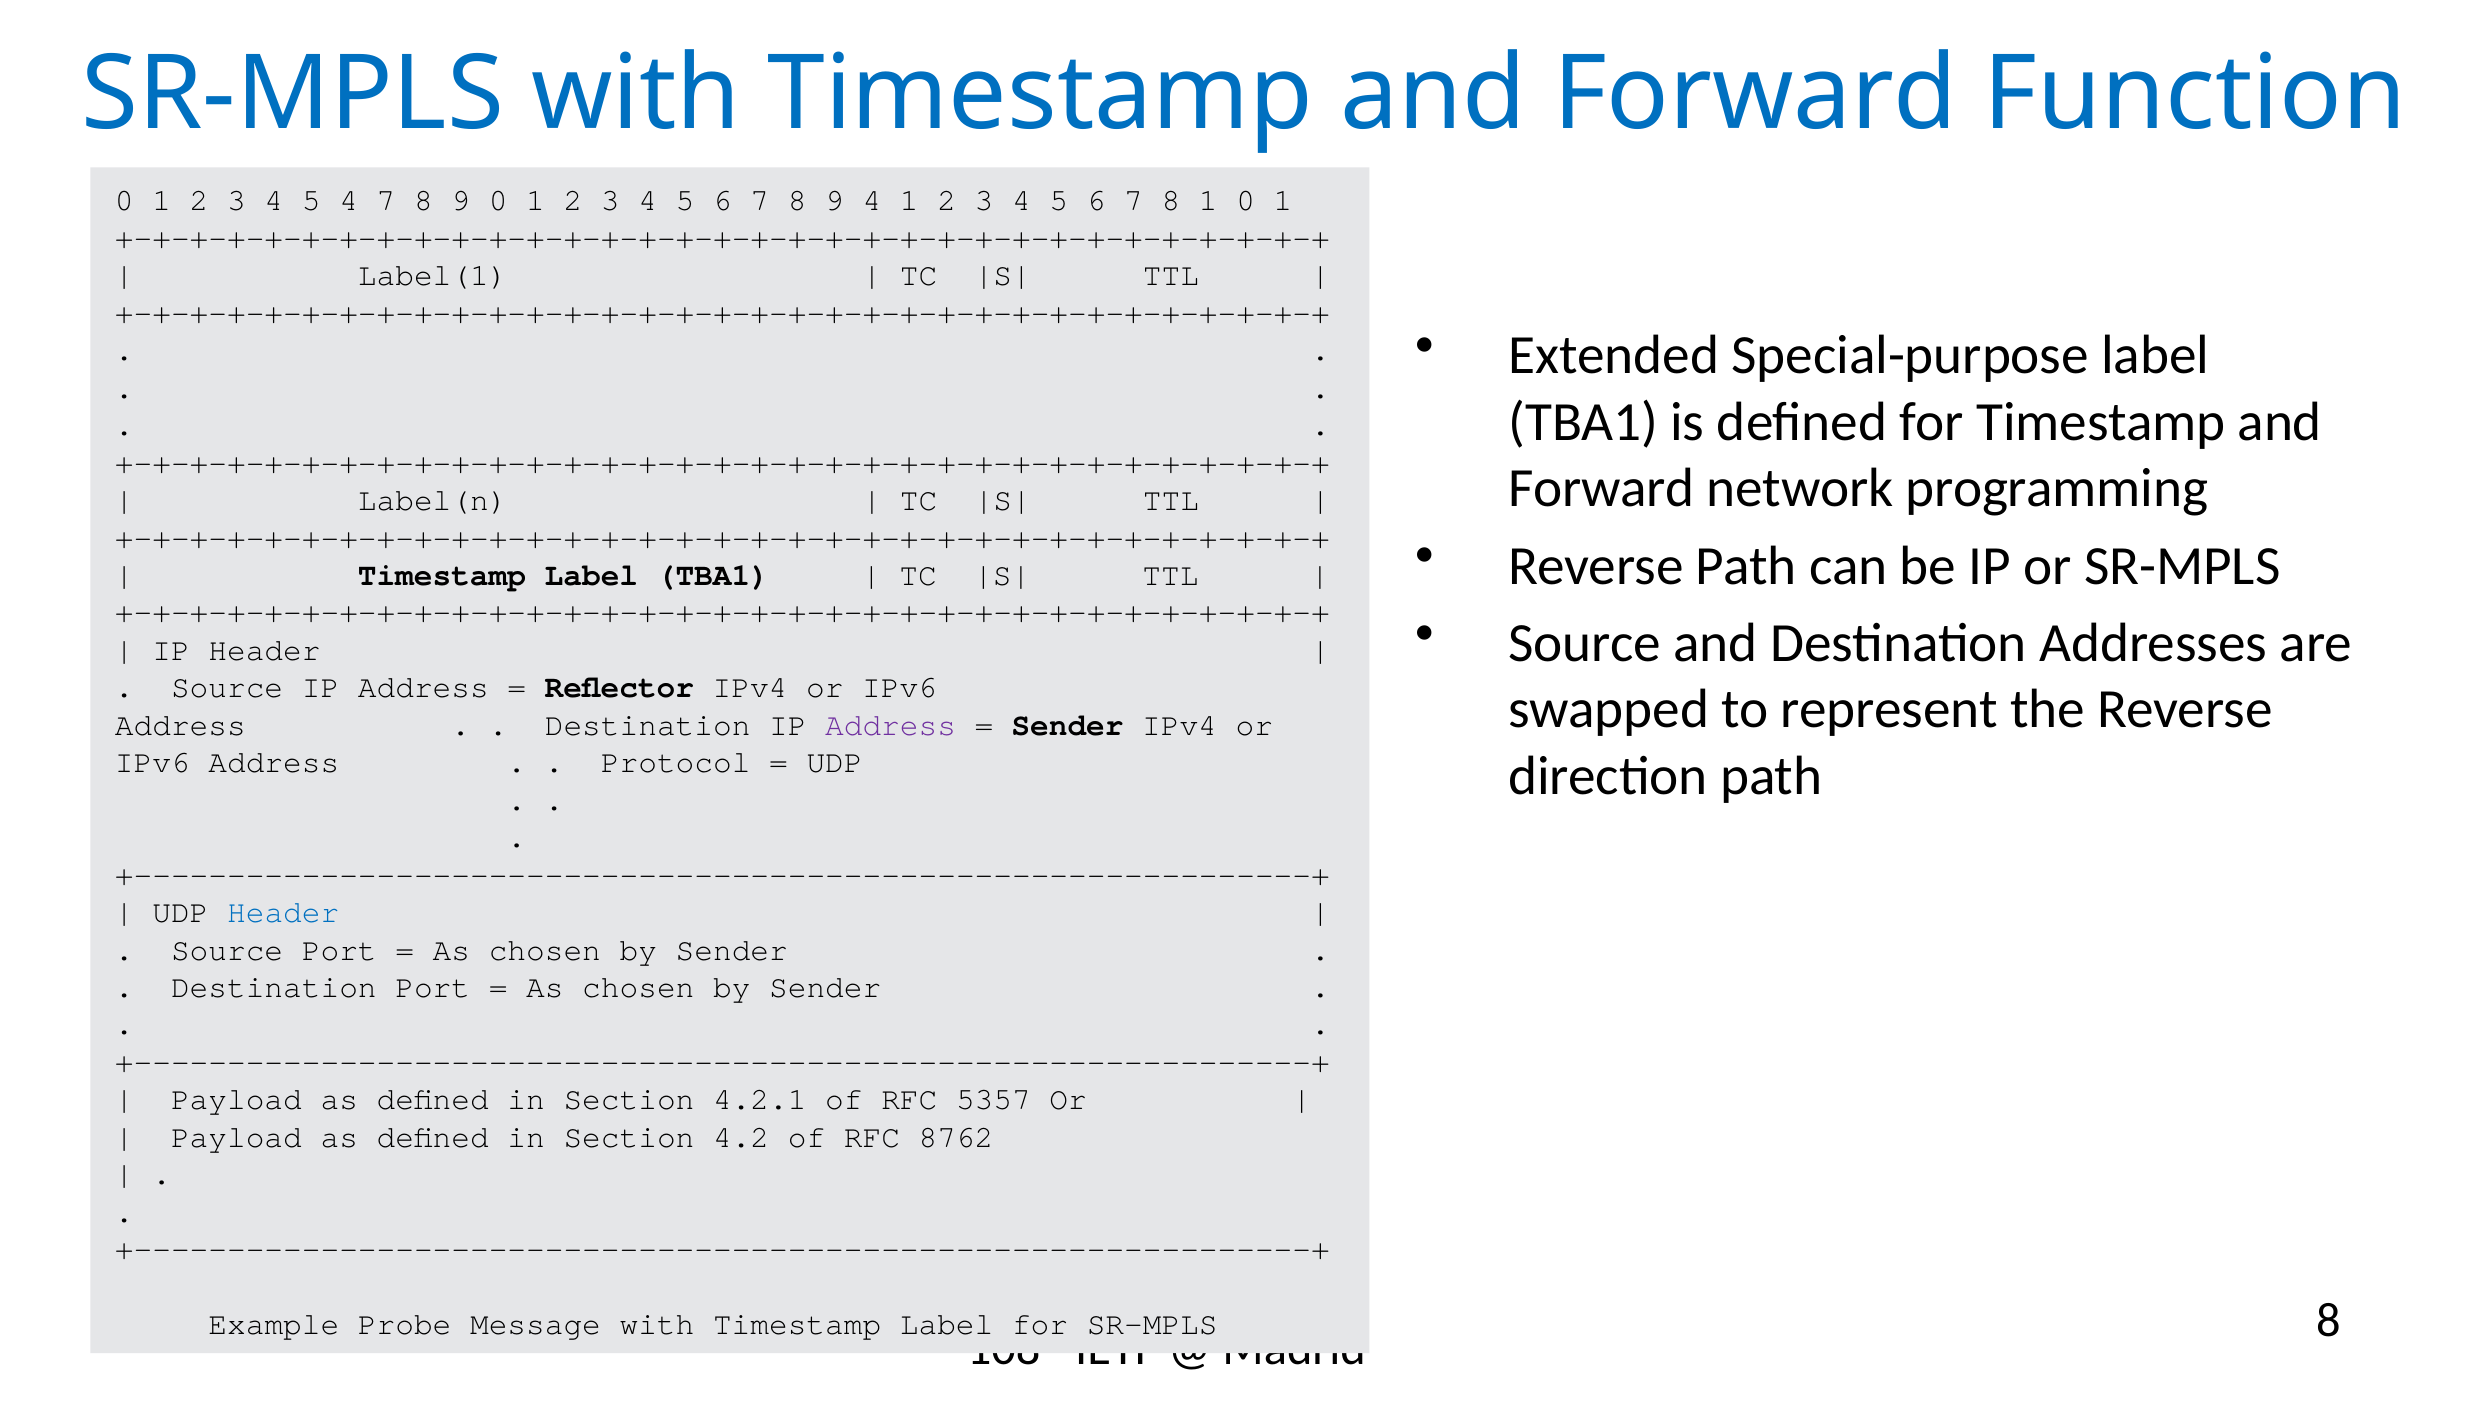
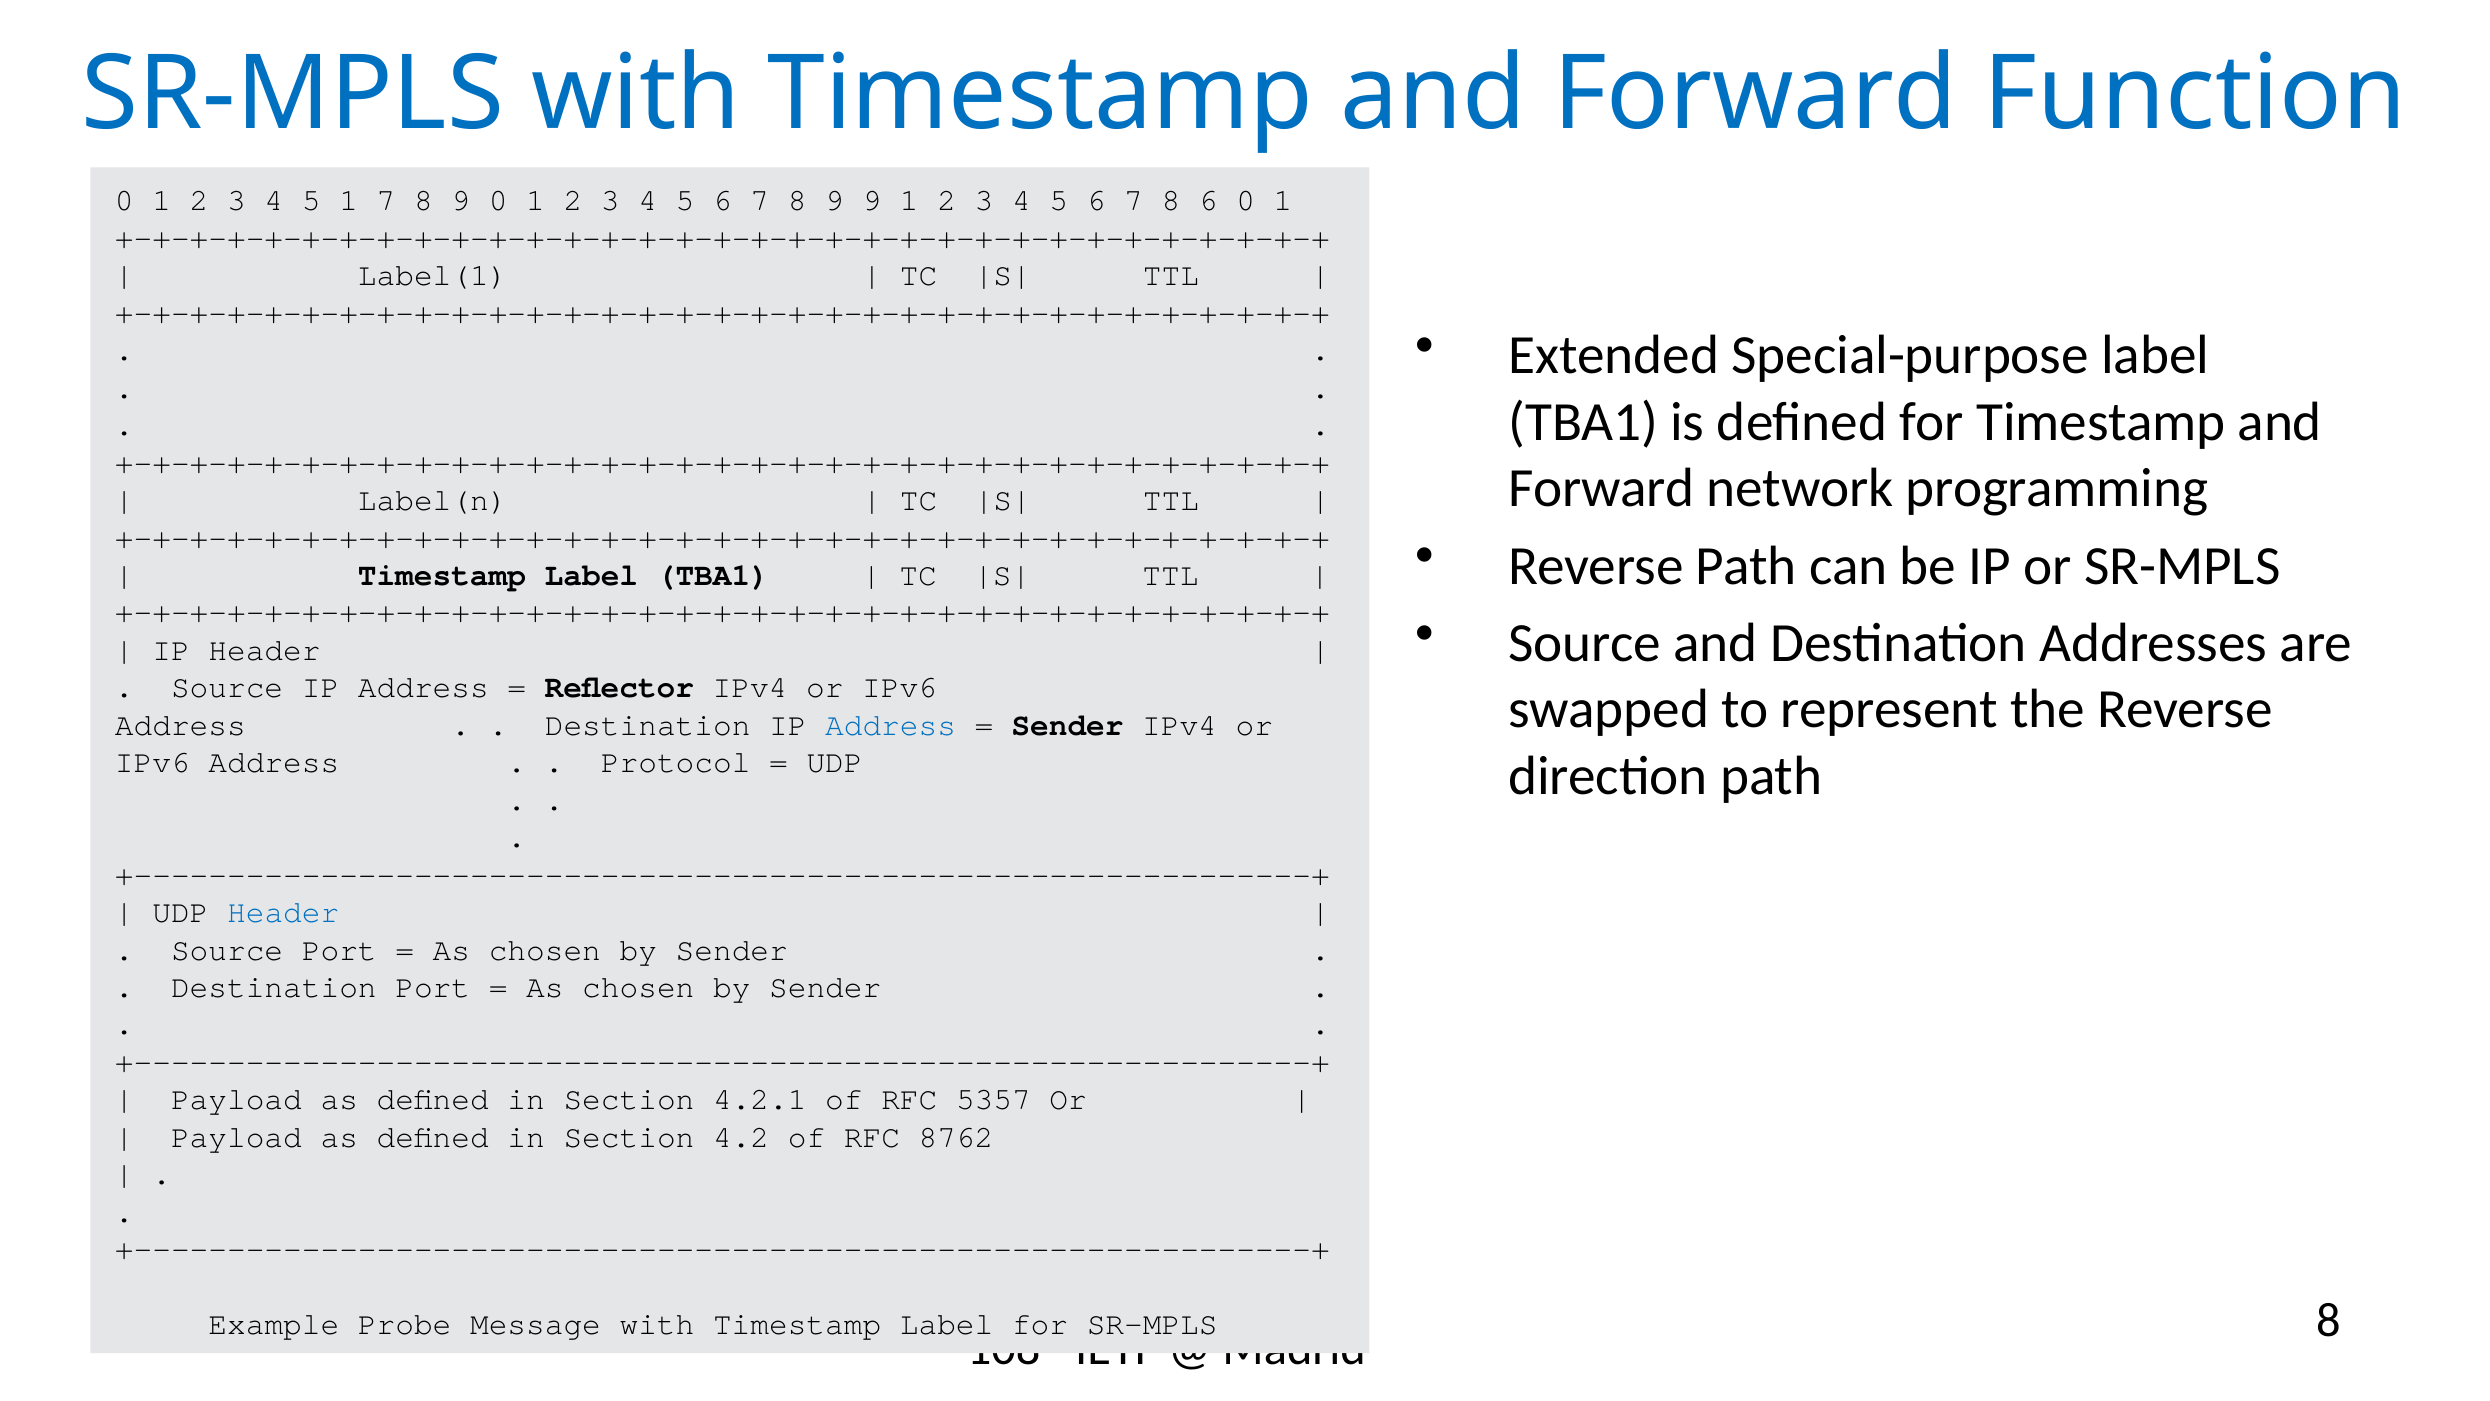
5 4: 4 -> 1 (349, 201)
9 4: 4 -> 9 (872, 201)
8 1: 1 -> 6 (1208, 201)
Address colour: purple -> blue (891, 725)
